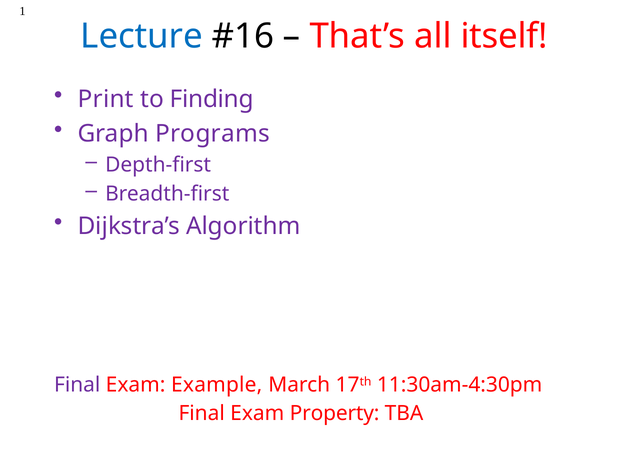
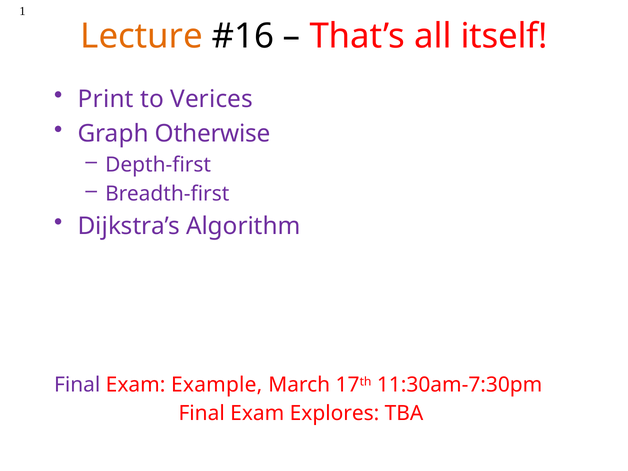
Lecture colour: blue -> orange (142, 36)
Finding: Finding -> Verices (212, 99)
Programs: Programs -> Otherwise (213, 133)
11:30am-4:30pm: 11:30am-4:30pm -> 11:30am-7:30pm (460, 385)
Property: Property -> Explores (335, 414)
